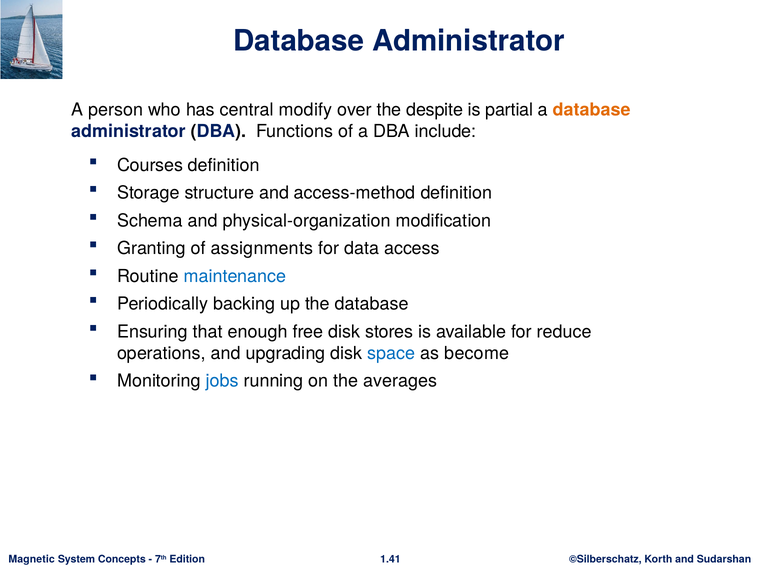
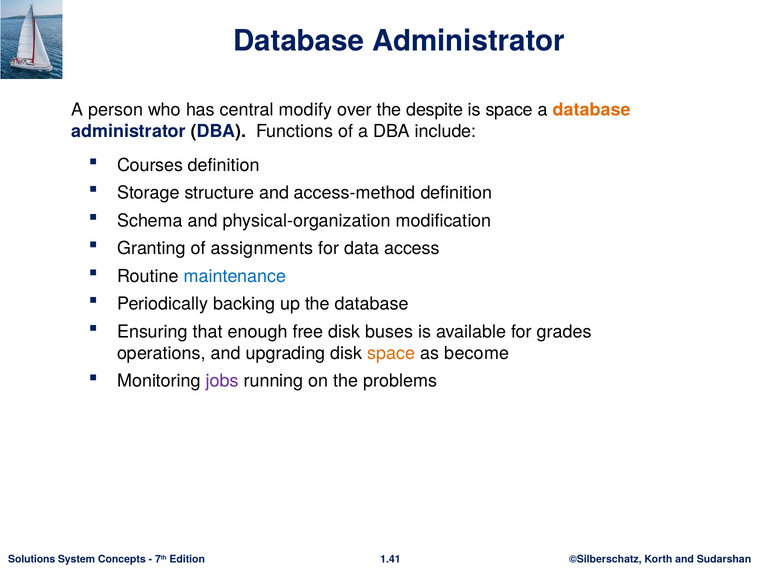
is partial: partial -> space (509, 110)
stores: stores -> buses (389, 332)
reduce: reduce -> grades (564, 332)
space colour: blue -> orange (391, 353)
jobs colour: blue -> purple (222, 381)
averages: averages -> problems (400, 381)
Magnetic: Magnetic -> Solutions (32, 560)
